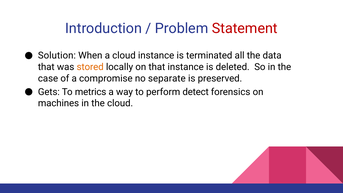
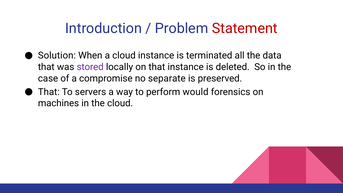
stored colour: orange -> purple (90, 67)
Gets: Gets -> That (49, 92)
metrics: metrics -> servers (91, 92)
detect: detect -> would (196, 92)
